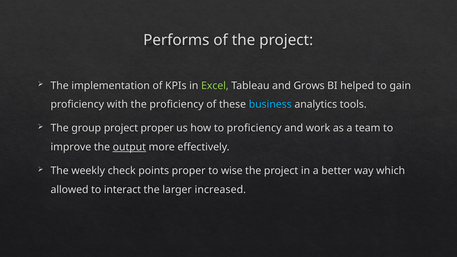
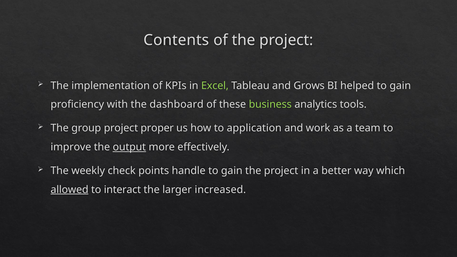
Performs: Performs -> Contents (176, 40)
the proficiency: proficiency -> dashboard (177, 104)
business colour: light blue -> light green (270, 104)
to proficiency: proficiency -> application (254, 128)
points proper: proper -> handle (189, 171)
wise: wise -> gain (232, 171)
allowed underline: none -> present (70, 190)
